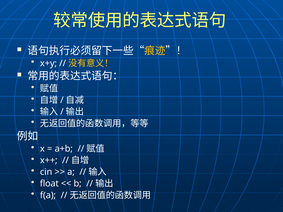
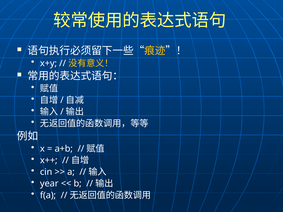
float: float -> year (49, 184)
